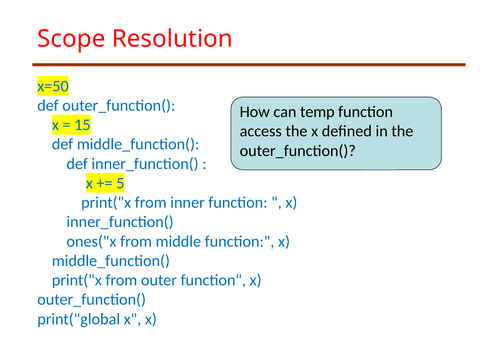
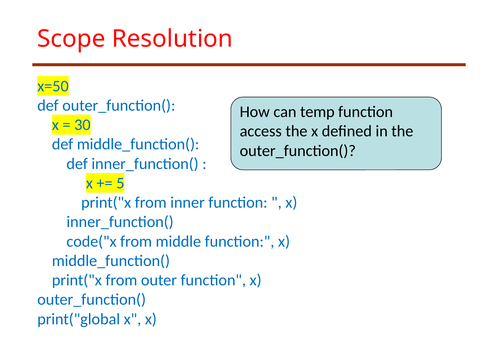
15: 15 -> 30 (82, 125)
ones("x: ones("x -> code("x (92, 242)
